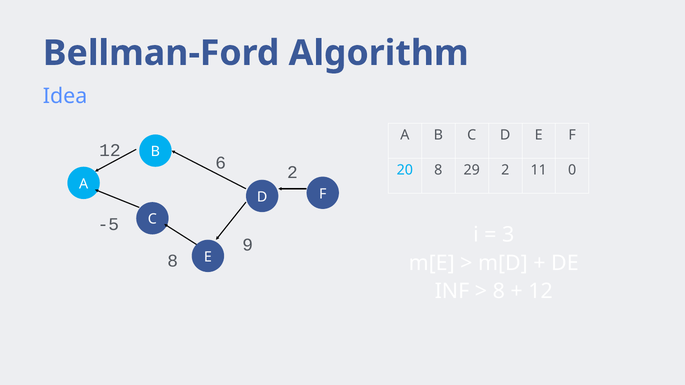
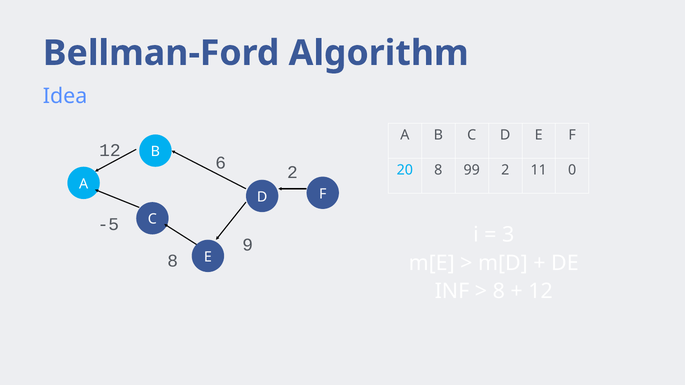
29: 29 -> 99 (472, 170)
